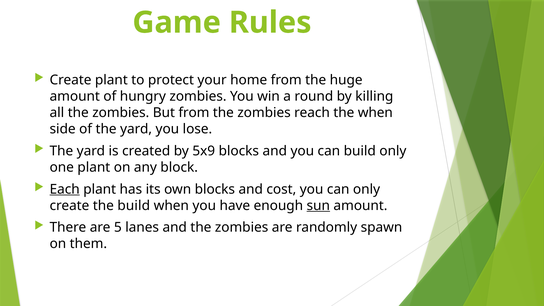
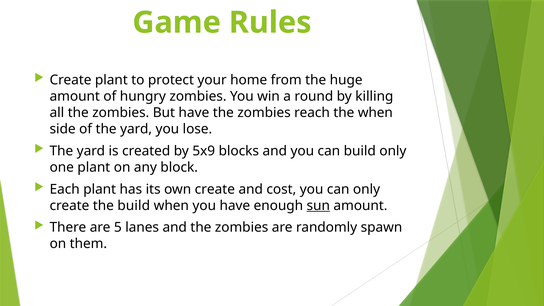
But from: from -> have (194, 113)
Each underline: present -> none (65, 189)
own blocks: blocks -> create (215, 189)
